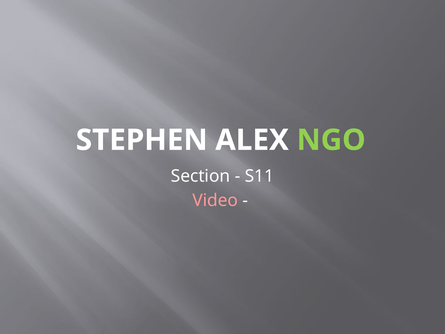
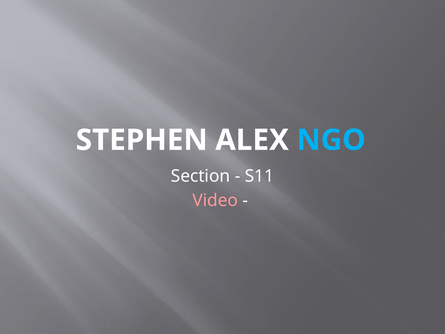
NGO colour: light green -> light blue (331, 140)
